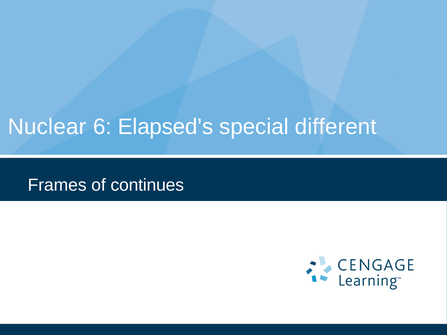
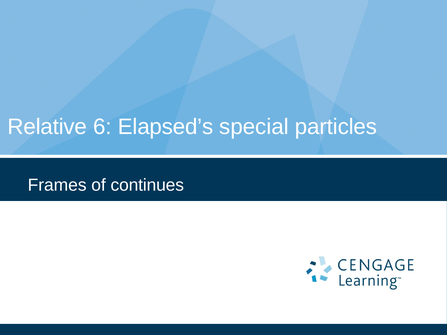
Nuclear: Nuclear -> Relative (47, 127)
different: different -> particles (336, 127)
